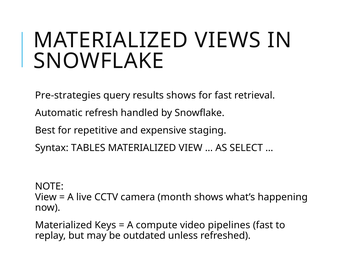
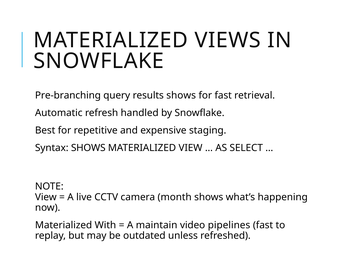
Pre-strategies: Pre-strategies -> Pre-branching (68, 96)
Syntax TABLES: TABLES -> SHOWS (88, 148)
Keys: Keys -> With (105, 226)
compute: compute -> maintain (157, 226)
